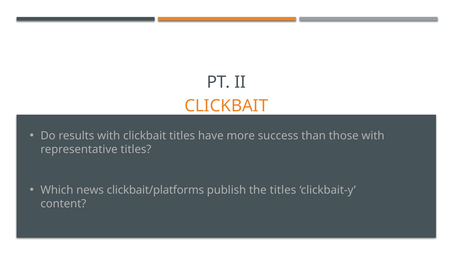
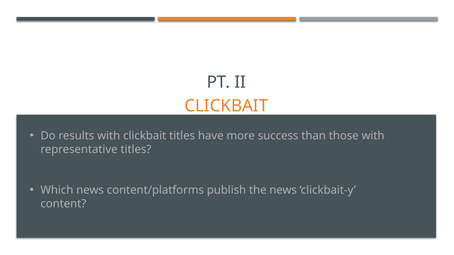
clickbait/platforms: clickbait/platforms -> content/platforms (155, 190)
the titles: titles -> news (283, 190)
